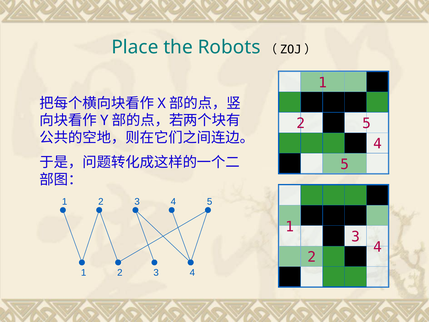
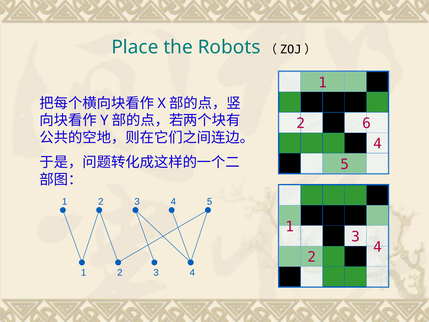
2 5: 5 -> 6 (366, 123)
